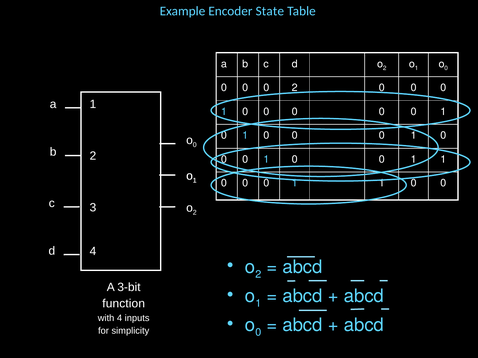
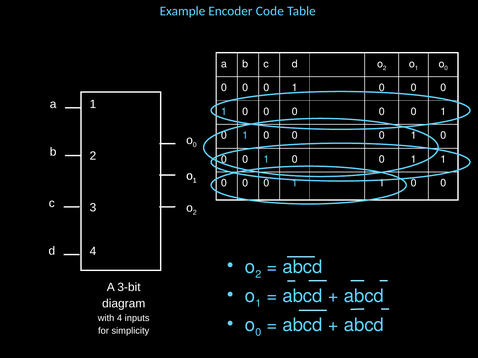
State: State -> Code (270, 11)
2: 2 -> 1 (295, 88)
function: function -> diagram (124, 304)
